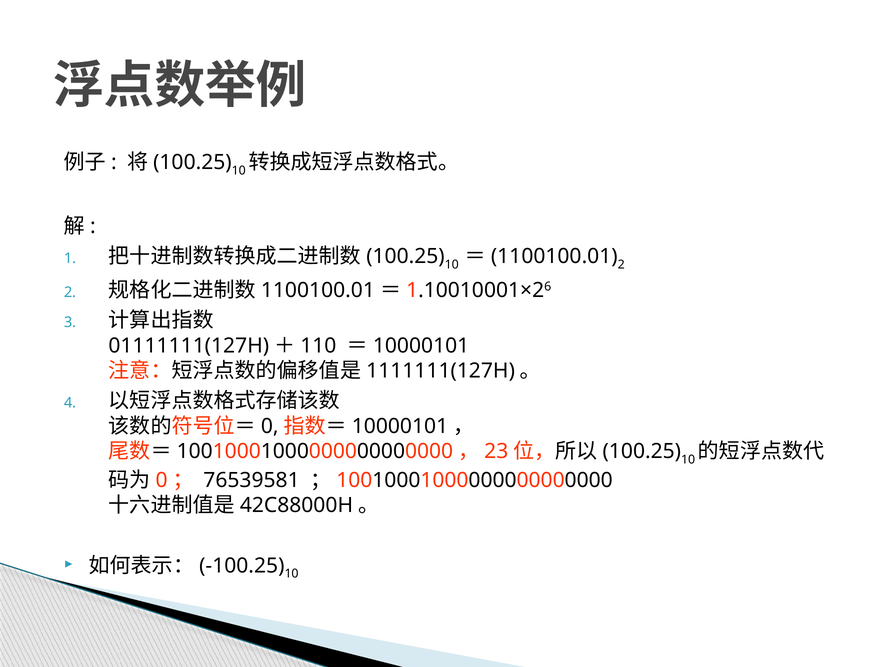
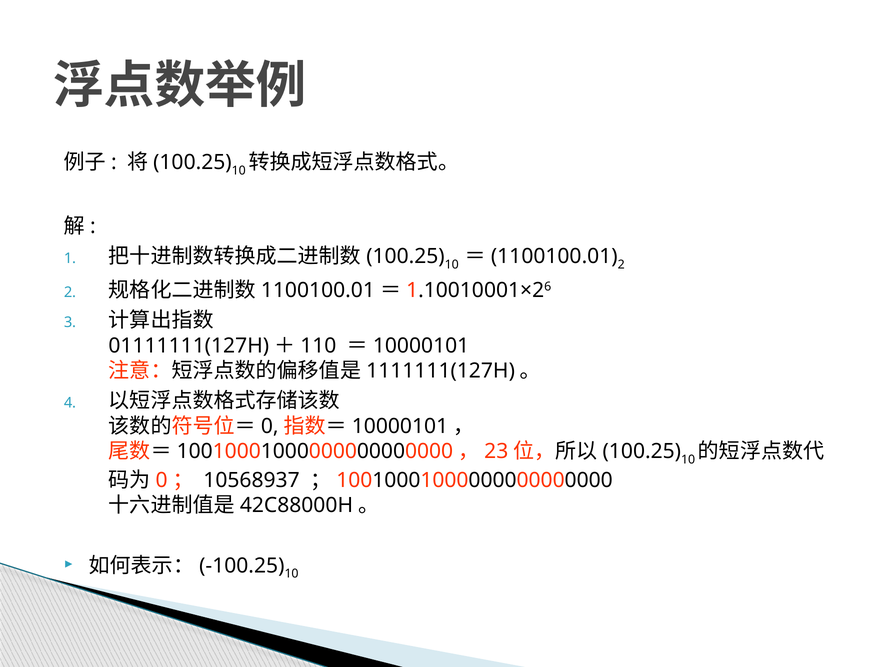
76539581: 76539581 -> 10568937 (252, 481)
